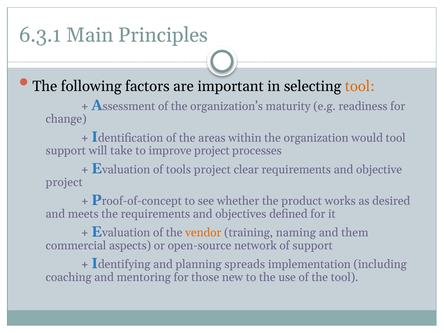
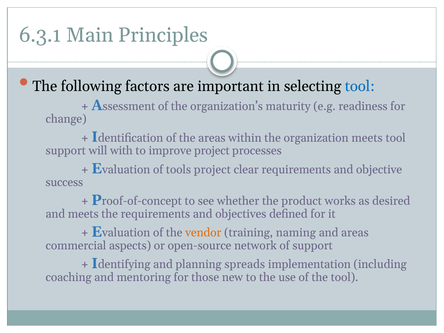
tool colour: orange -> blue (360, 86)
organization would: would -> meets (367, 138)
take: take -> with (121, 151)
project: project -> success (64, 182)
and them: them -> areas (355, 233)
